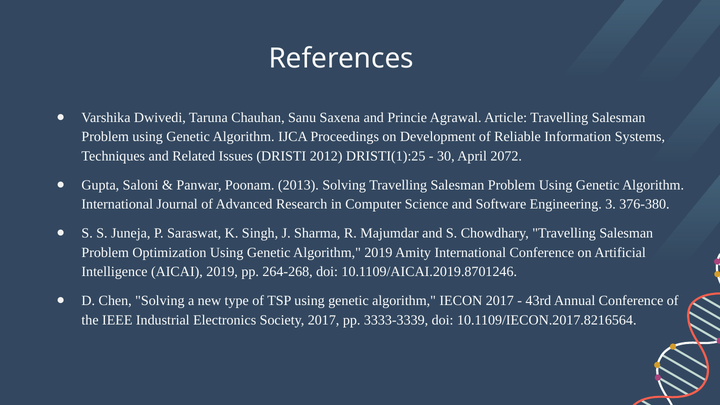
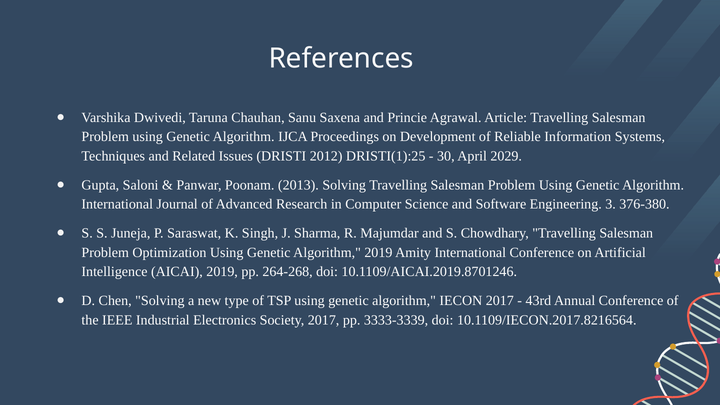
2072: 2072 -> 2029 (506, 156)
